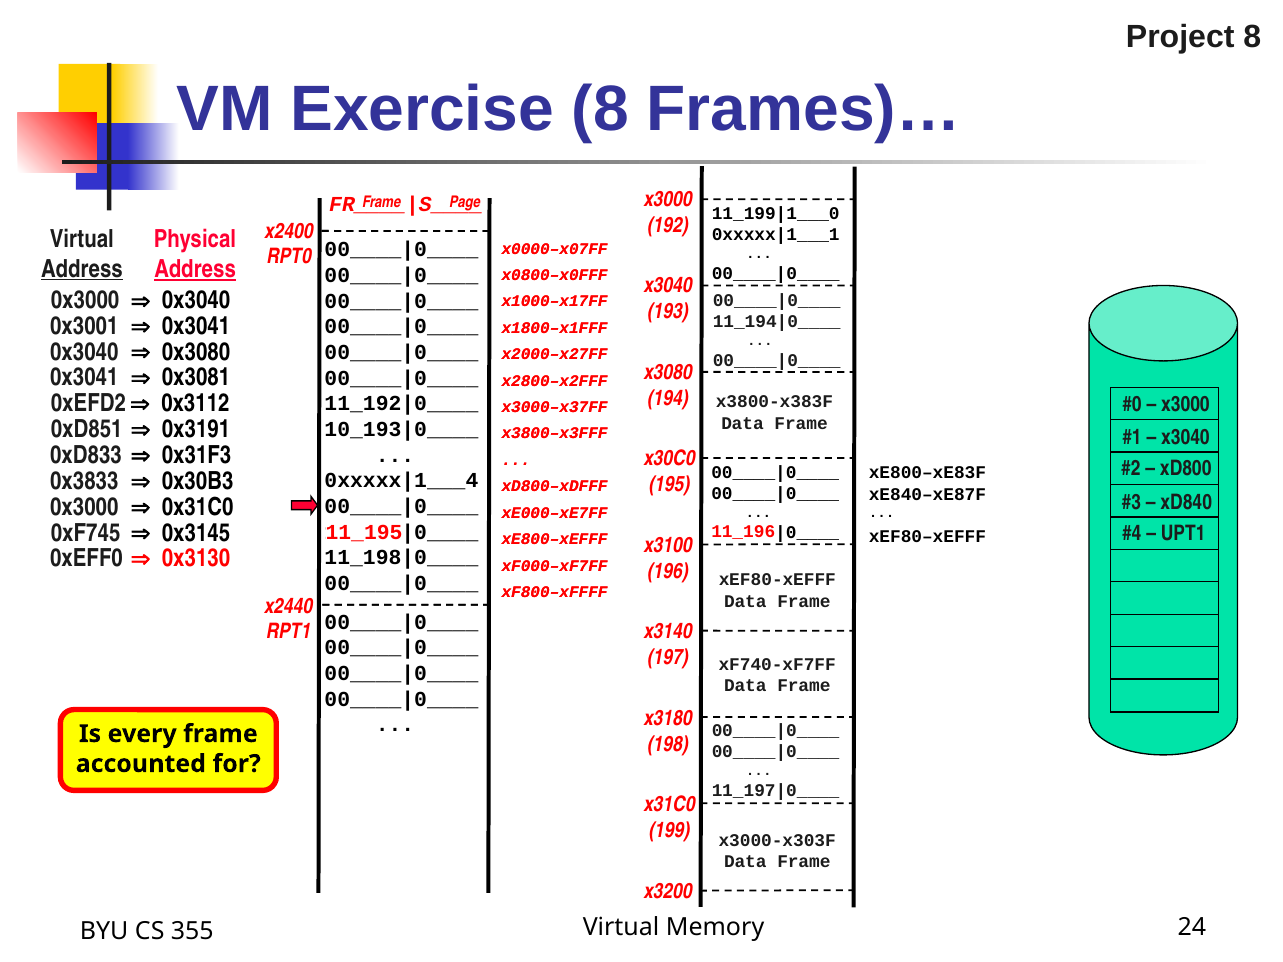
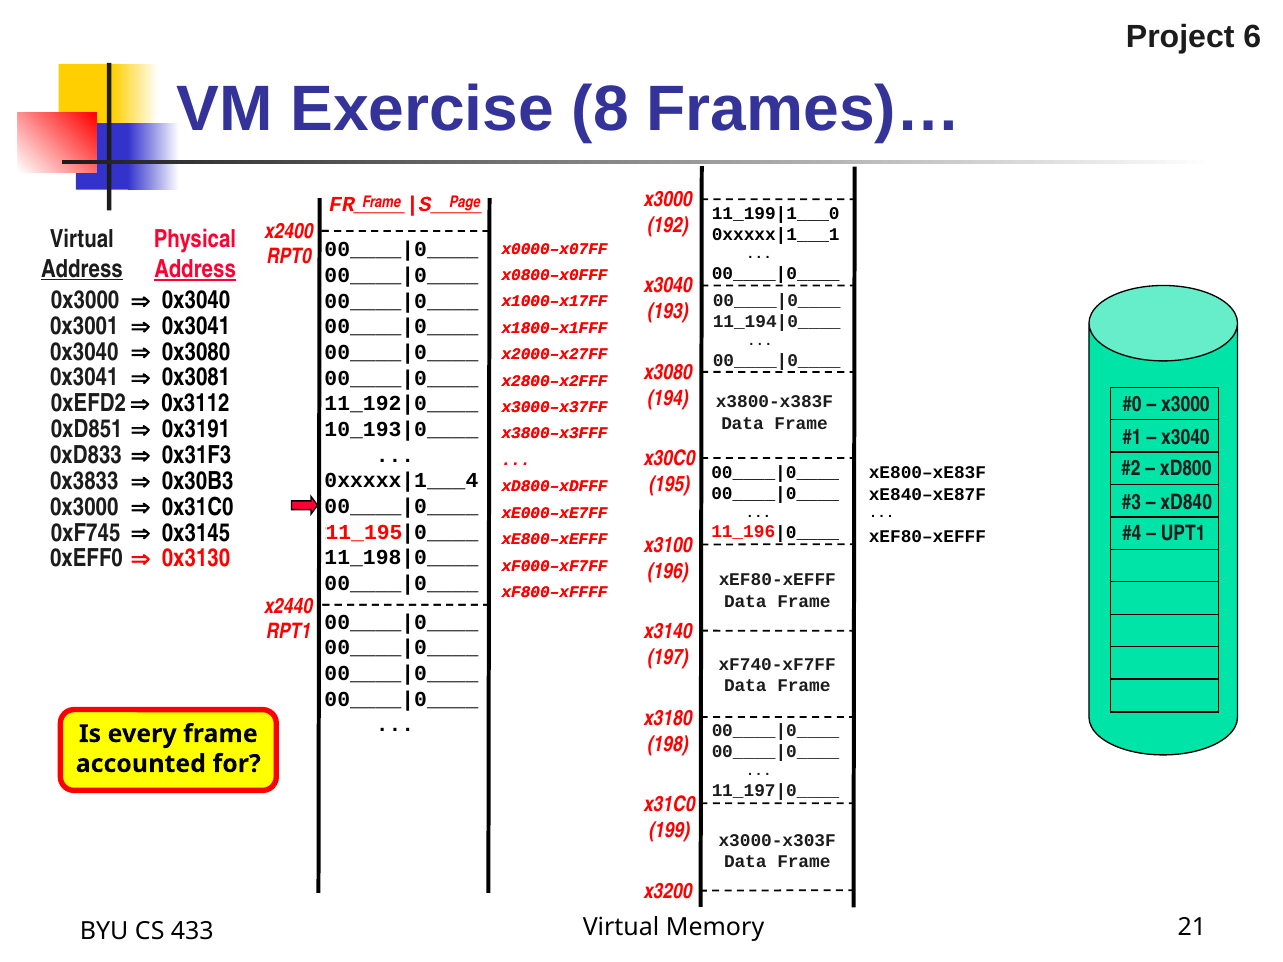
Project 8: 8 -> 6 (1252, 37)
24: 24 -> 21 (1192, 928)
355: 355 -> 433 (192, 932)
